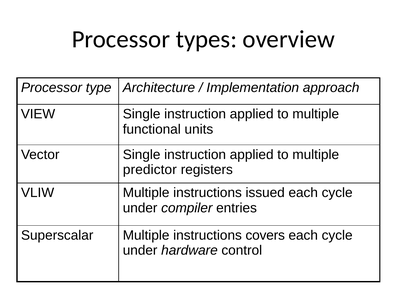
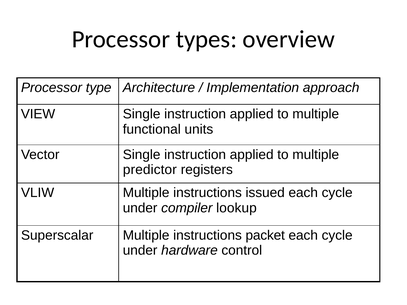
entries: entries -> lookup (236, 208)
covers: covers -> packet (265, 236)
